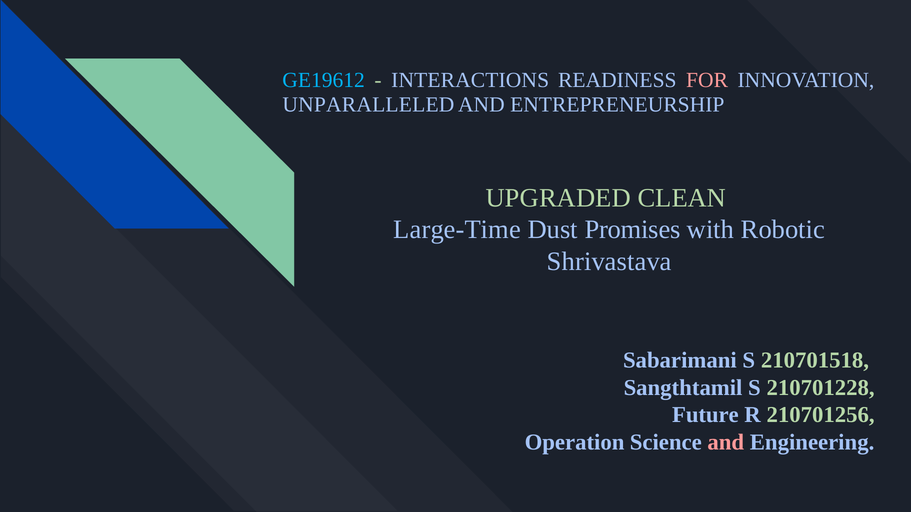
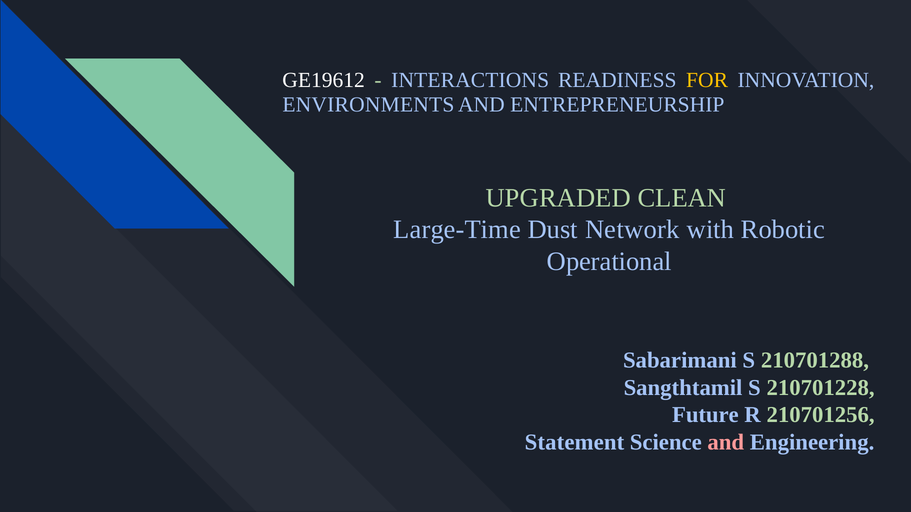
GE19612 colour: light blue -> white (324, 80)
FOR colour: pink -> yellow (707, 80)
UNPARALLELED: UNPARALLELED -> ENVIRONMENTS (368, 105)
Promises: Promises -> Network (632, 230)
Shrivastava: Shrivastava -> Operational (609, 262)
210701518: 210701518 -> 210701288 (815, 361)
Operation: Operation -> Statement (574, 443)
